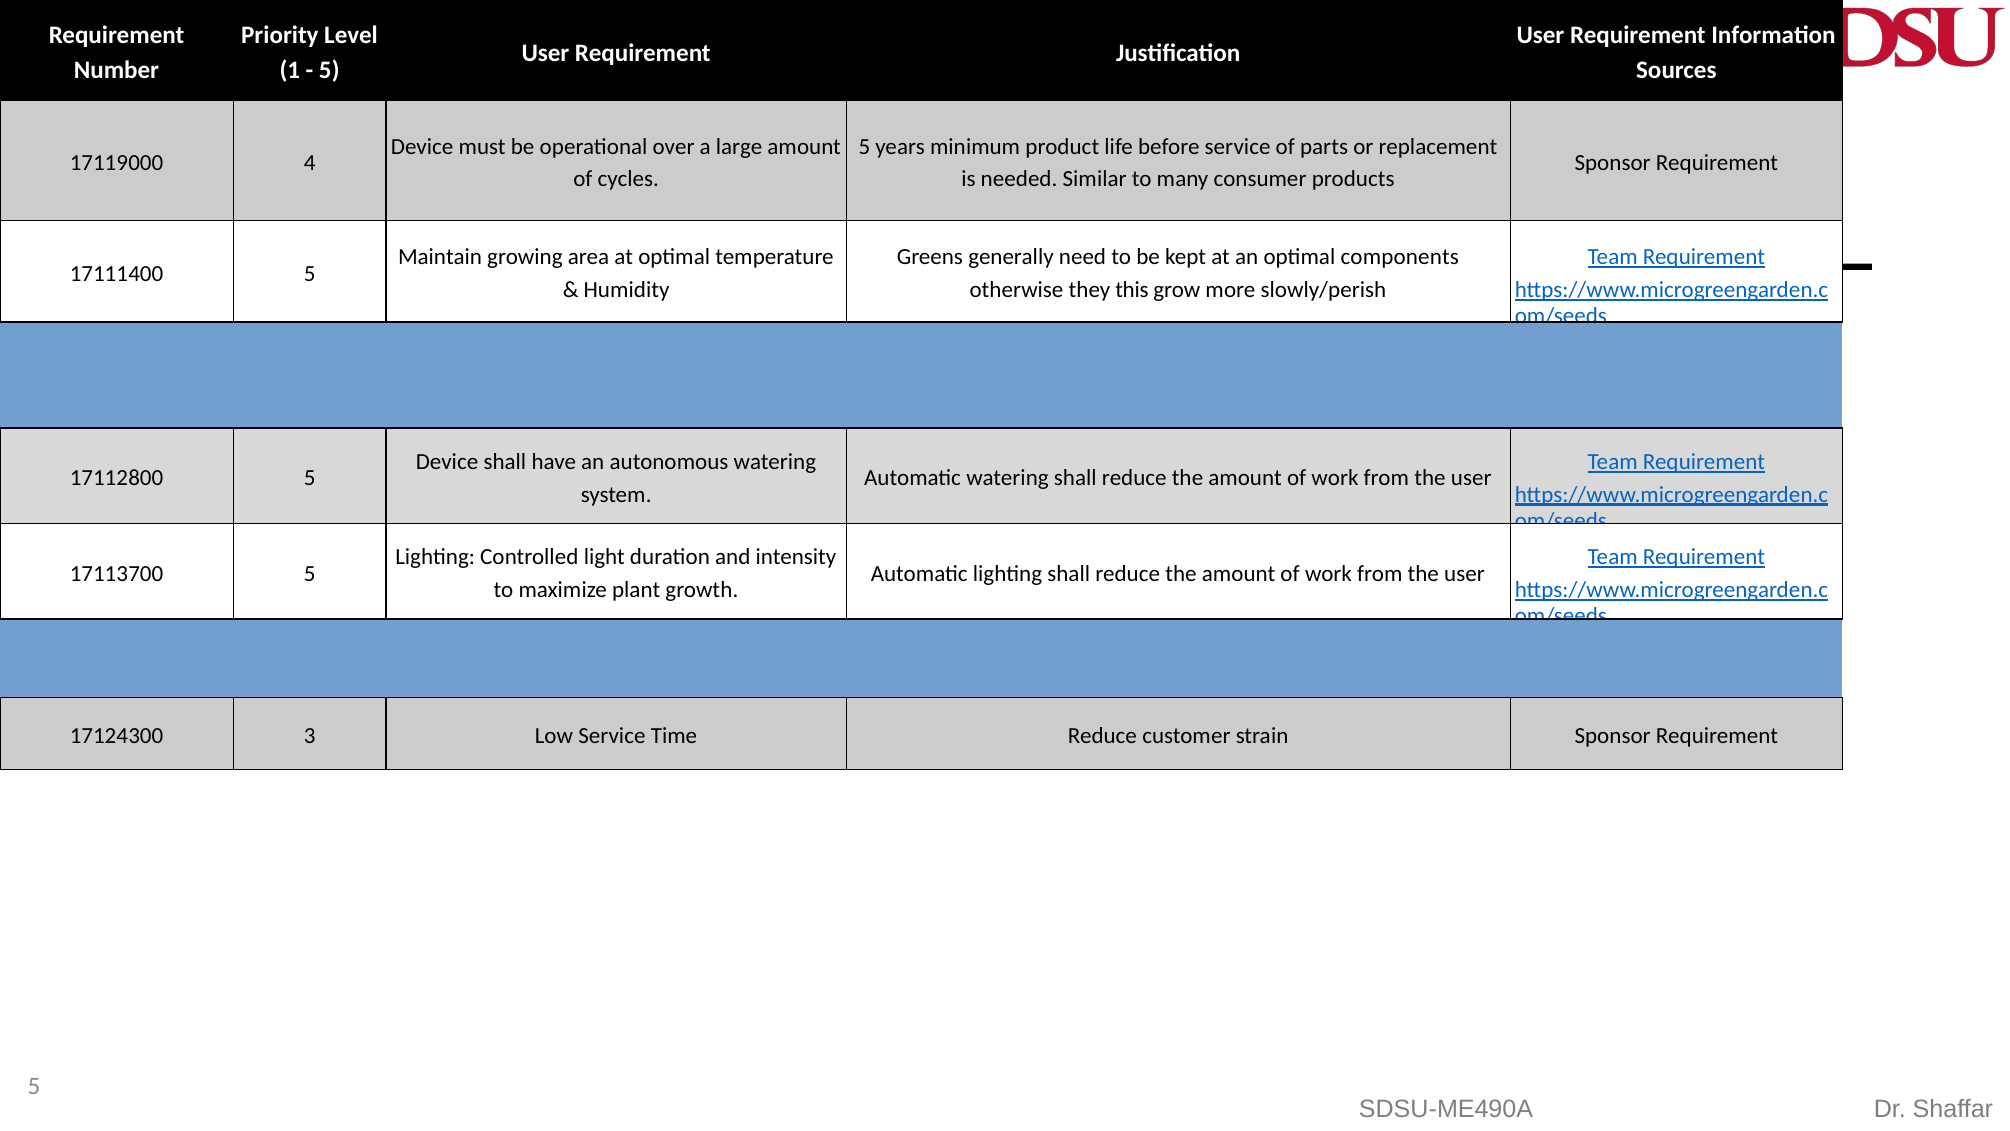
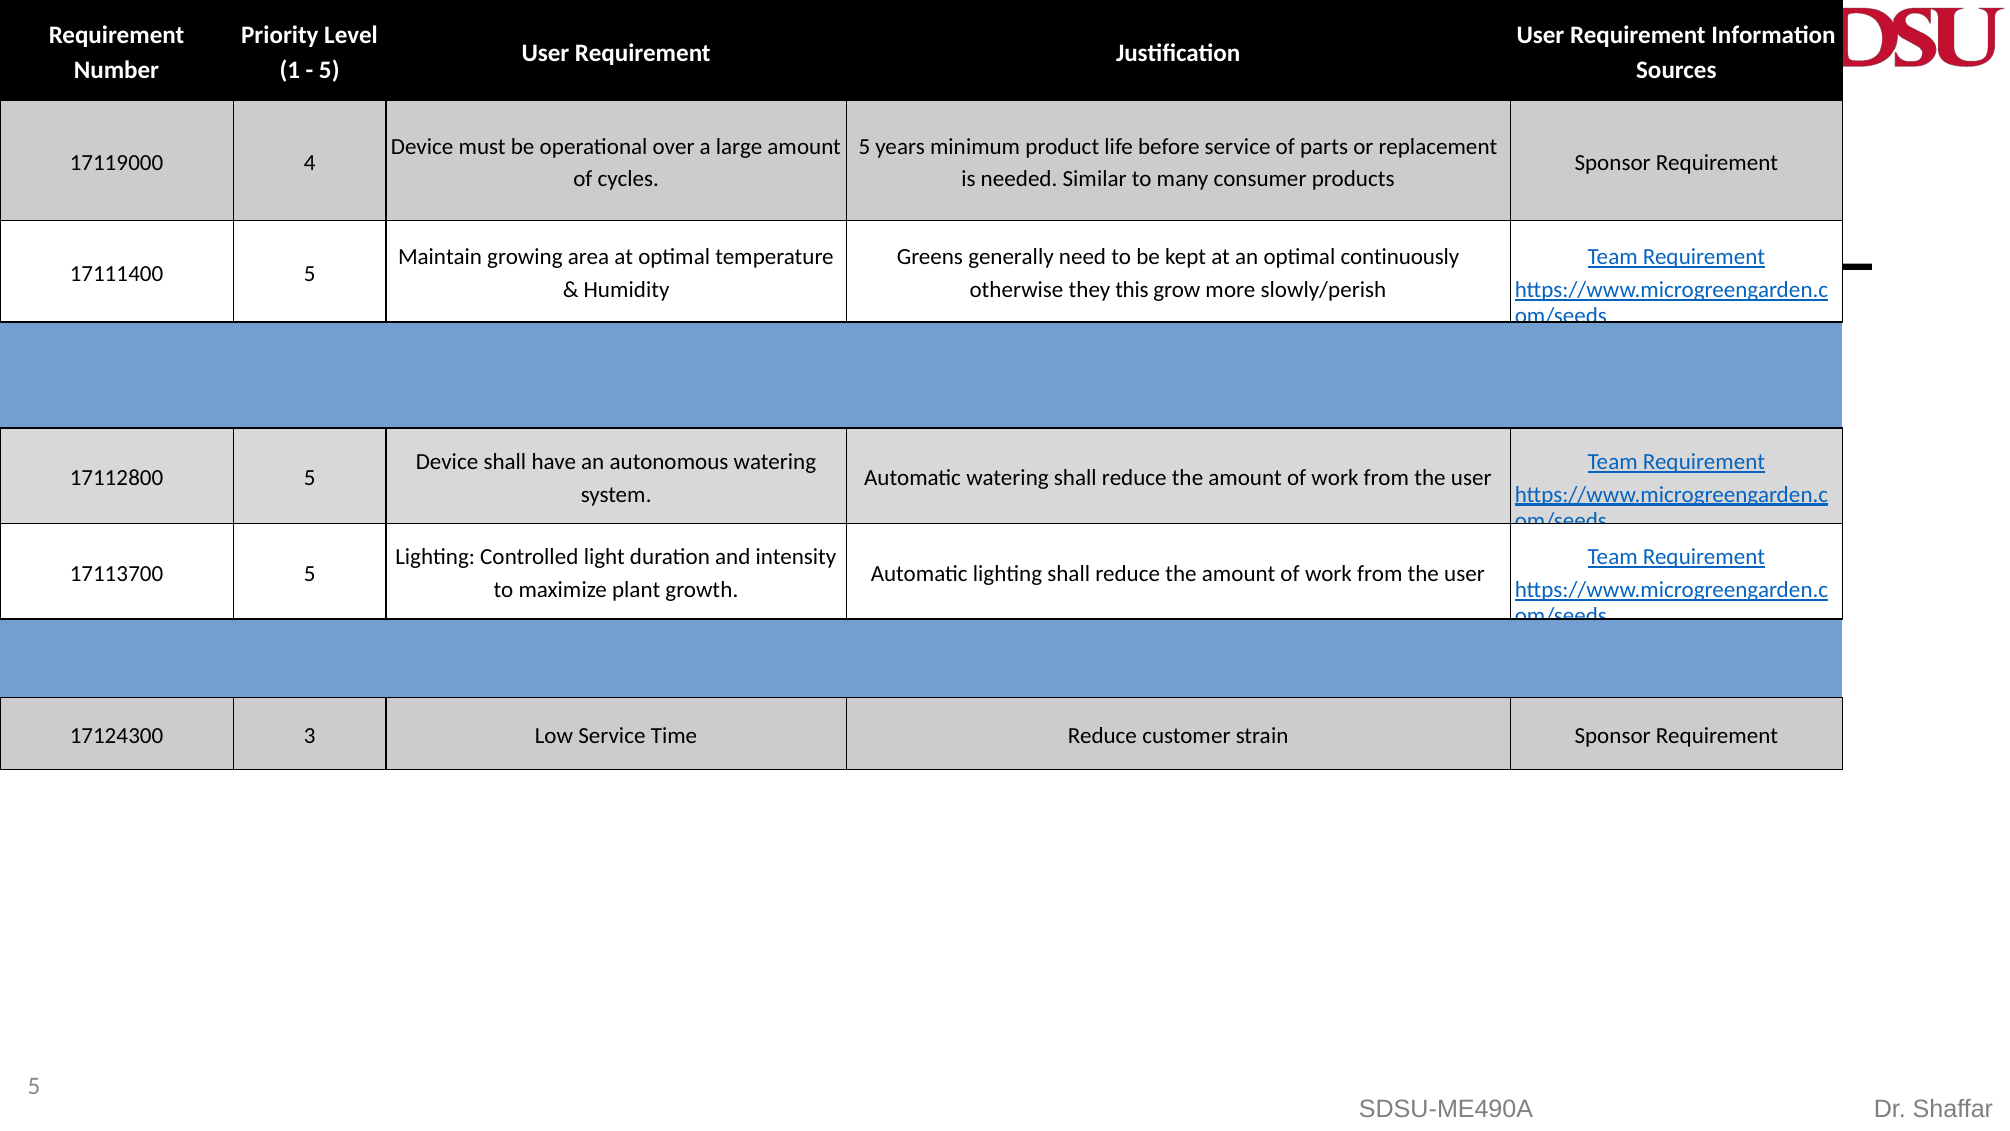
components: components -> continuously (1400, 257)
